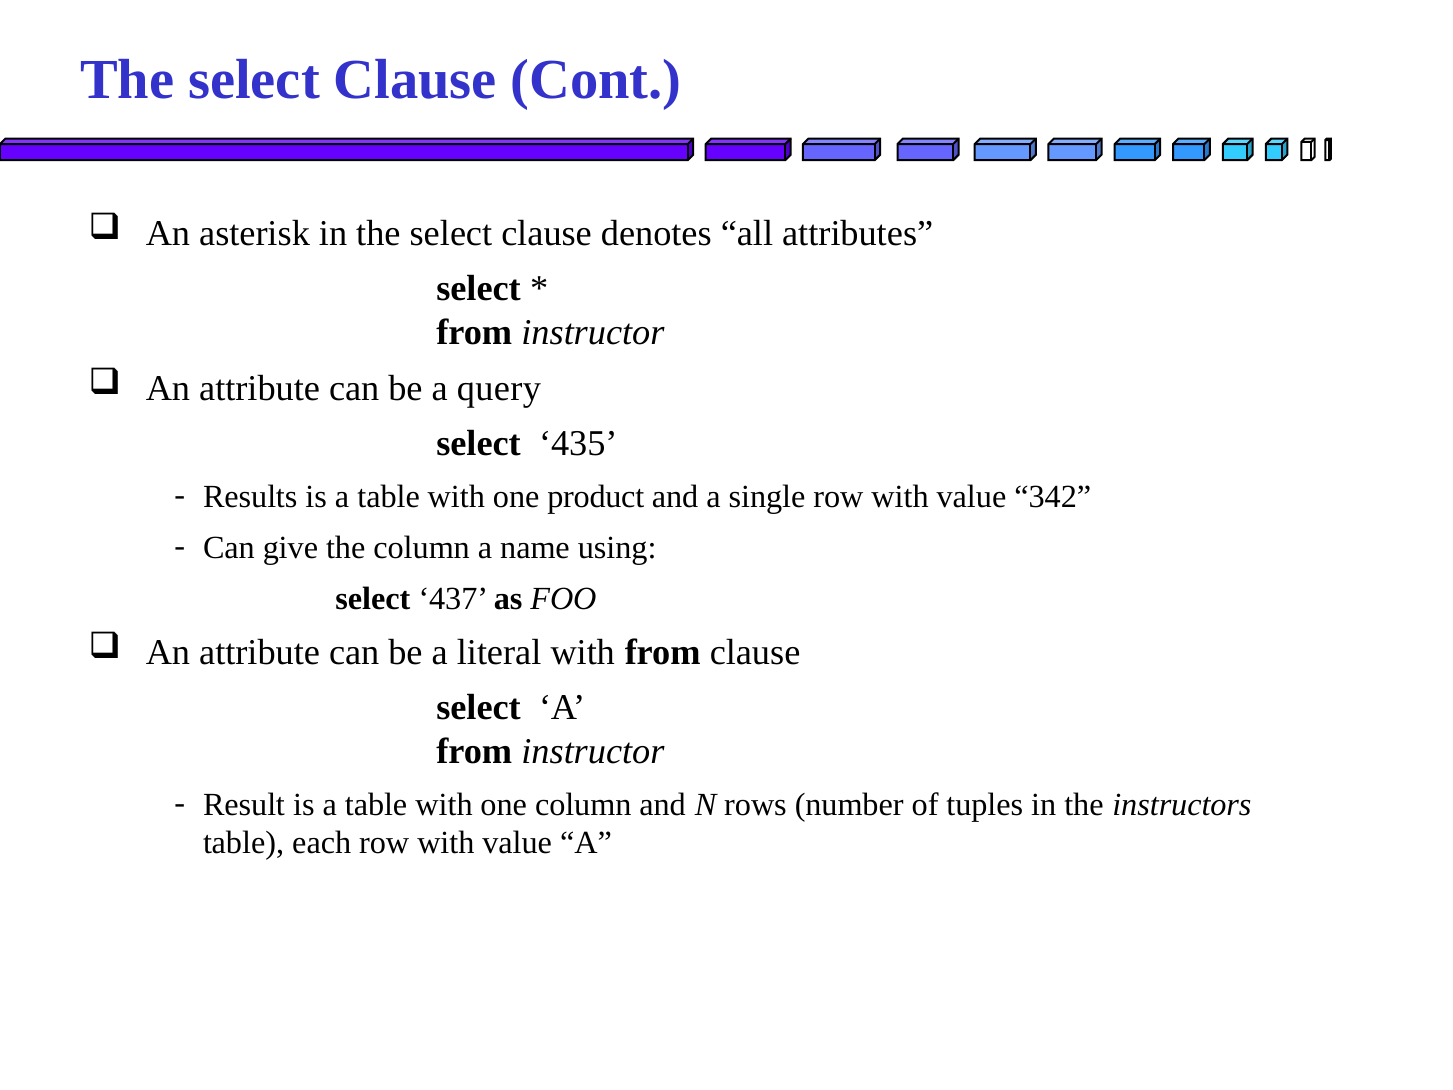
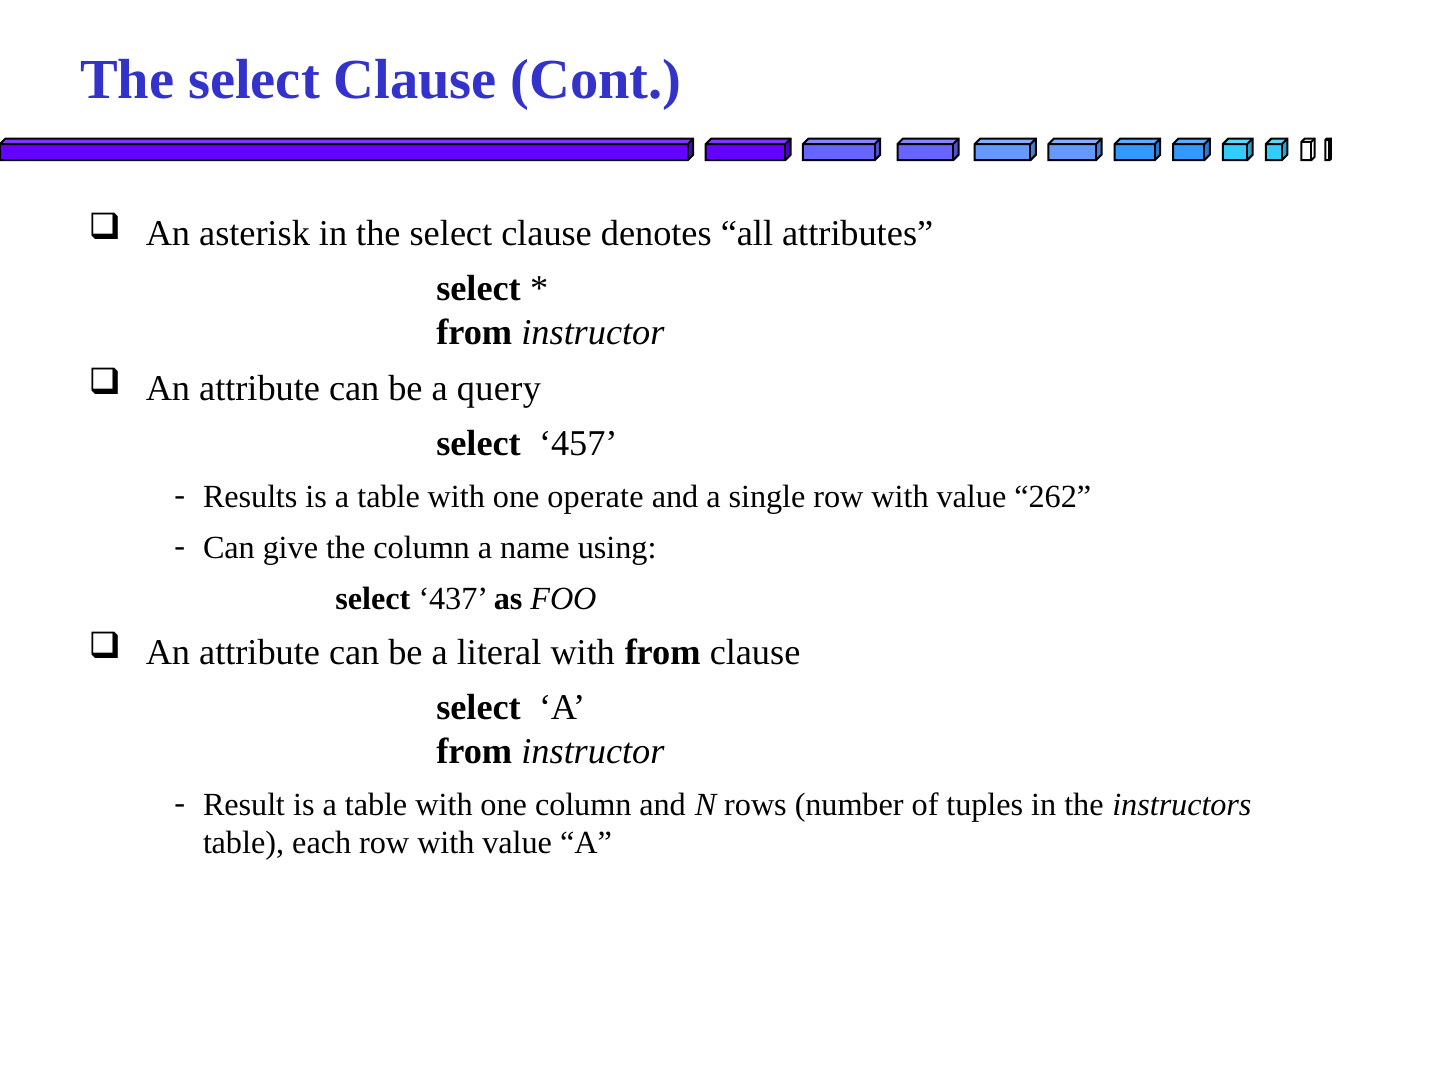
435: 435 -> 457 (578, 444)
product: product -> operate (596, 497)
342: 342 -> 262 (1053, 497)
